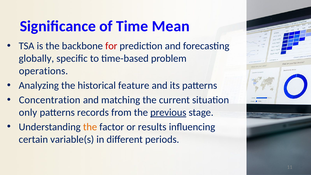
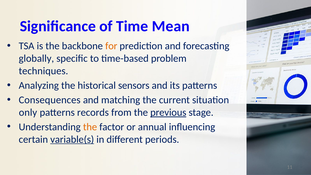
for colour: red -> orange (111, 46)
operations: operations -> techniques (43, 71)
feature: feature -> sensors (134, 85)
Concentration: Concentration -> Consequences (50, 100)
results: results -> annual (152, 127)
variable(s underline: none -> present (72, 139)
